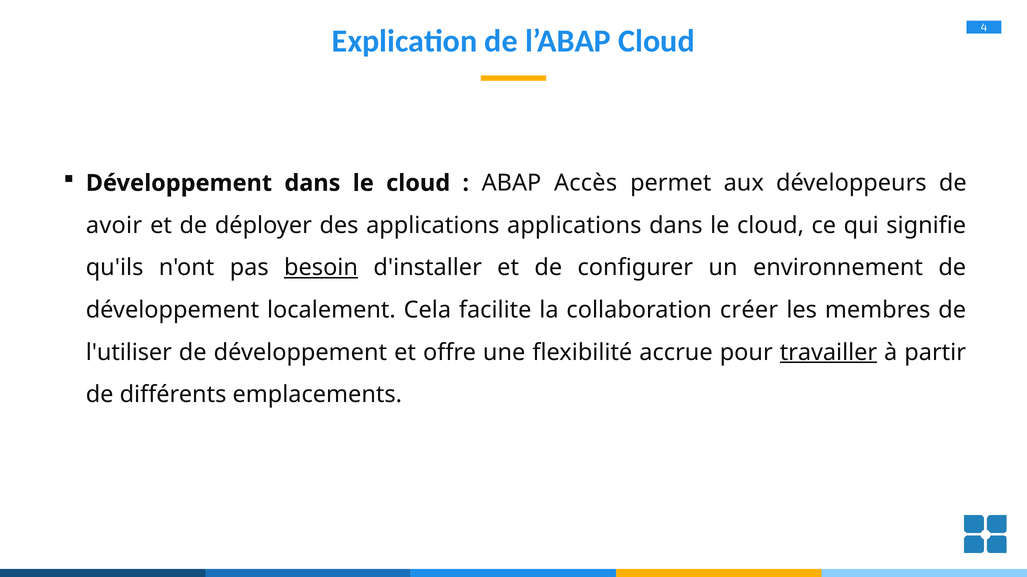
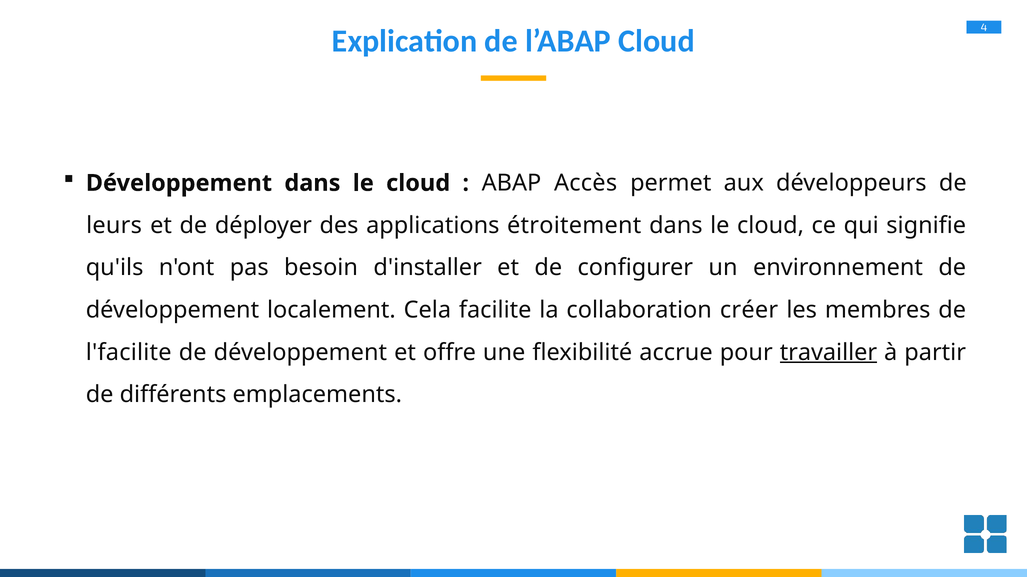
avoir: avoir -> leurs (114, 226)
applications applications: applications -> étroitement (574, 226)
besoin underline: present -> none (321, 268)
l'utiliser: l'utiliser -> l'facilite (129, 353)
